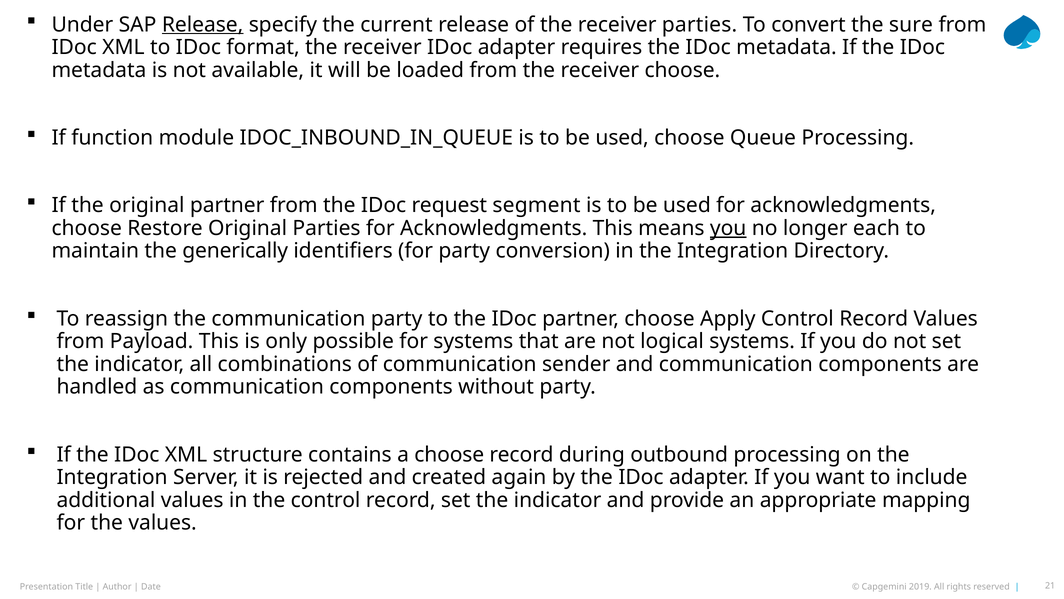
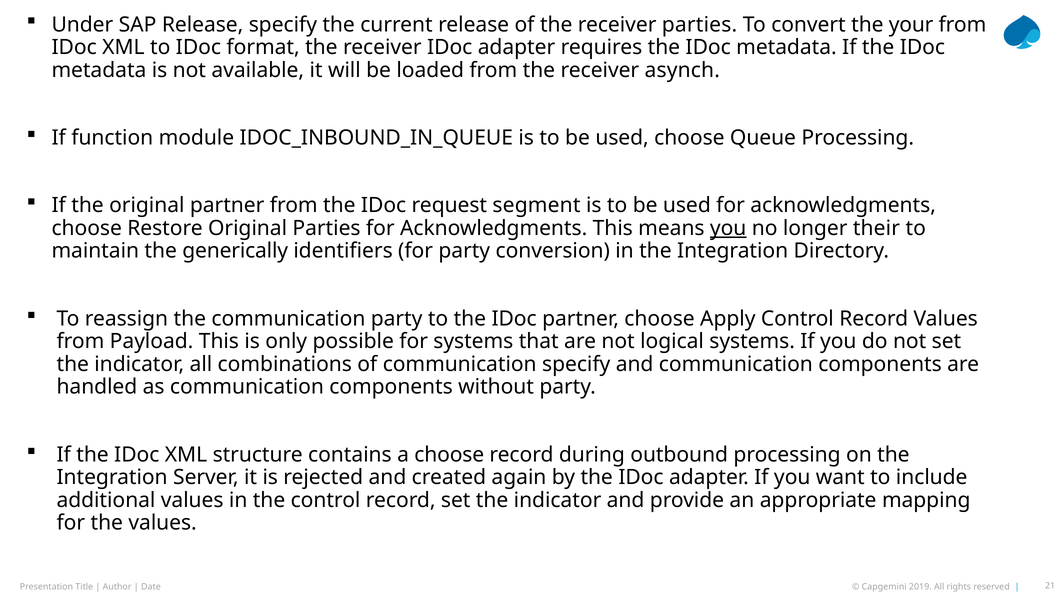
Release underline: present -> none (203, 25)
sure: sure -> your (911, 25)
receiver choose: choose -> asynch (682, 70)
each: each -> their (876, 228)
communication sender: sender -> specify (576, 364)
